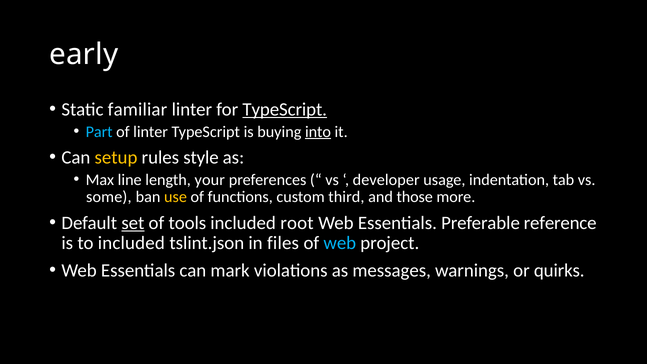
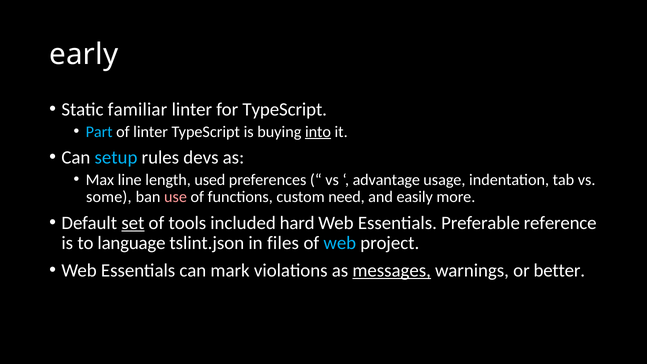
TypeScript underline: present -> none (285, 109)
setup colour: yellow -> light blue (116, 157)
style: style -> devs (201, 157)
your: your -> used (210, 180)
developer: developer -> advantage (386, 180)
use colour: yellow -> pink (176, 197)
third: third -> need (347, 197)
those: those -> easily (415, 197)
root: root -> hard (297, 223)
to included: included -> language (132, 243)
messages underline: none -> present (392, 270)
quirks: quirks -> better (559, 270)
